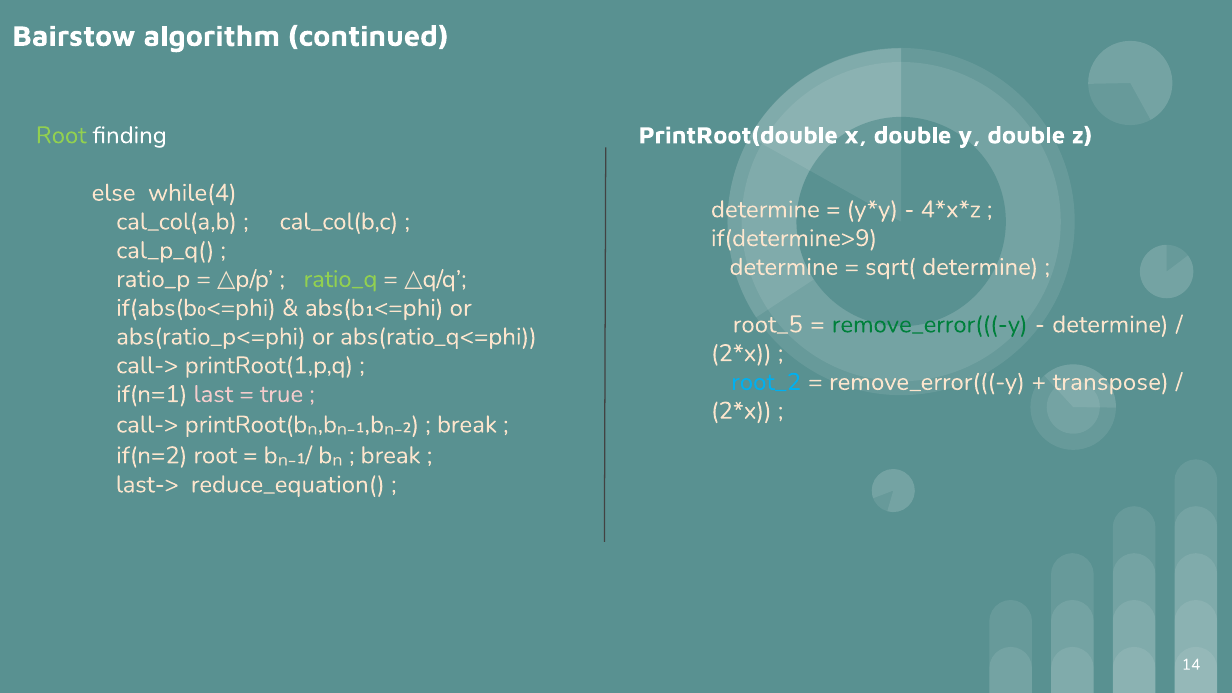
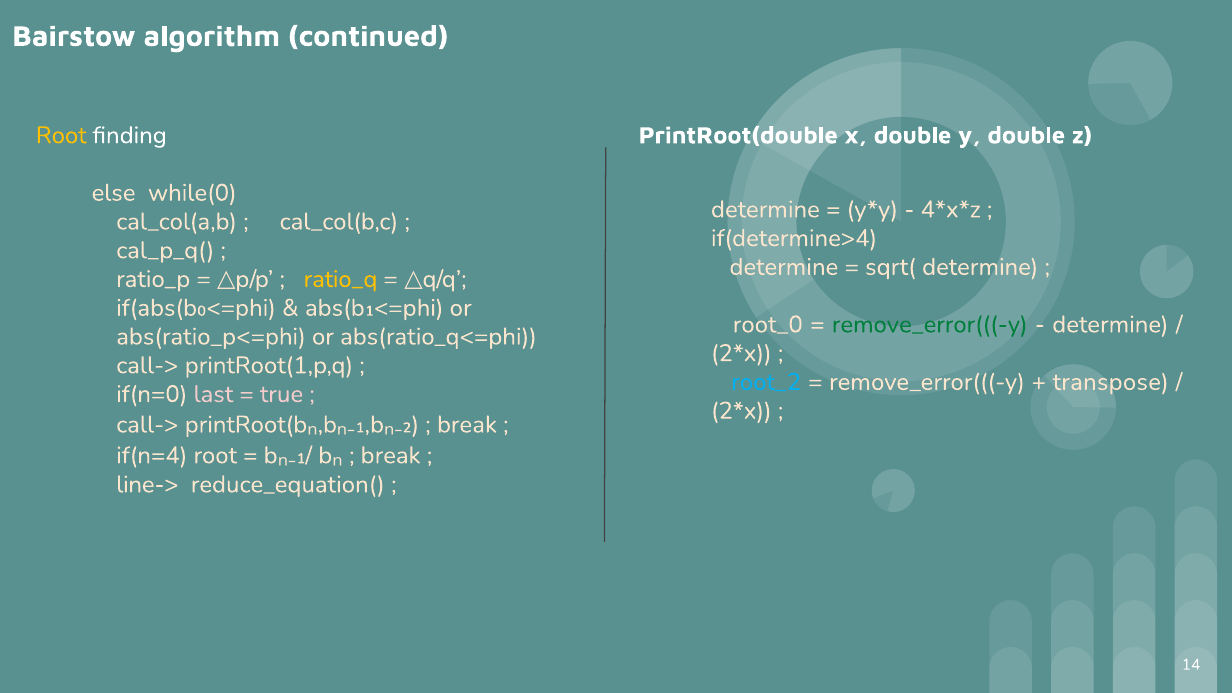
Root colour: light green -> yellow (61, 135)
while(4: while(4 -> while(0 (192, 193)
if(determine>9: if(determine>9 -> if(determine>4 (794, 238)
ratio_q colour: light green -> yellow (340, 279)
root_5: root_5 -> root_0 (768, 324)
if(n=1: if(n=1 -> if(n=0 (152, 394)
if(n=2: if(n=2 -> if(n=4 (152, 455)
last->: last-> -> line-> (147, 485)
